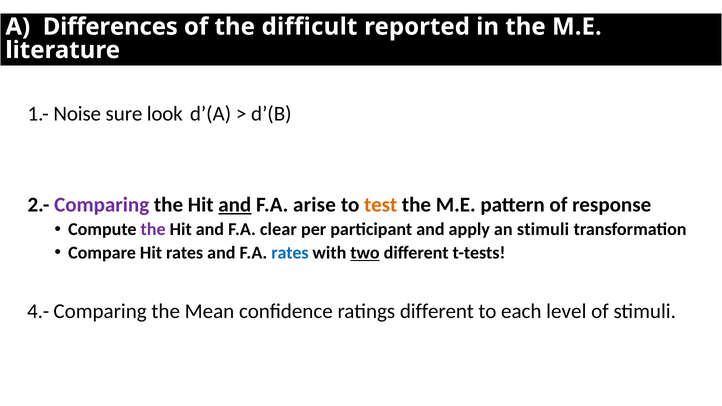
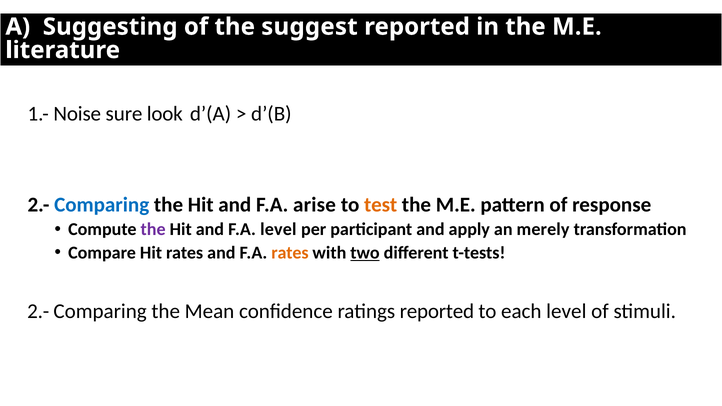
Differences: Differences -> Suggesting (110, 27)
difficult: difficult -> suggest (309, 27)
Comparing colour: purple -> blue (102, 205)
and underline: present -> none (235, 205)
F.A clear: clear -> level (278, 230)
an stimuli: stimuli -> merely (543, 230)
rates colour: blue -> orange (290, 253)
4.-: 4.- -> 2.- (38, 312)
ratings different: different -> reported (437, 312)
